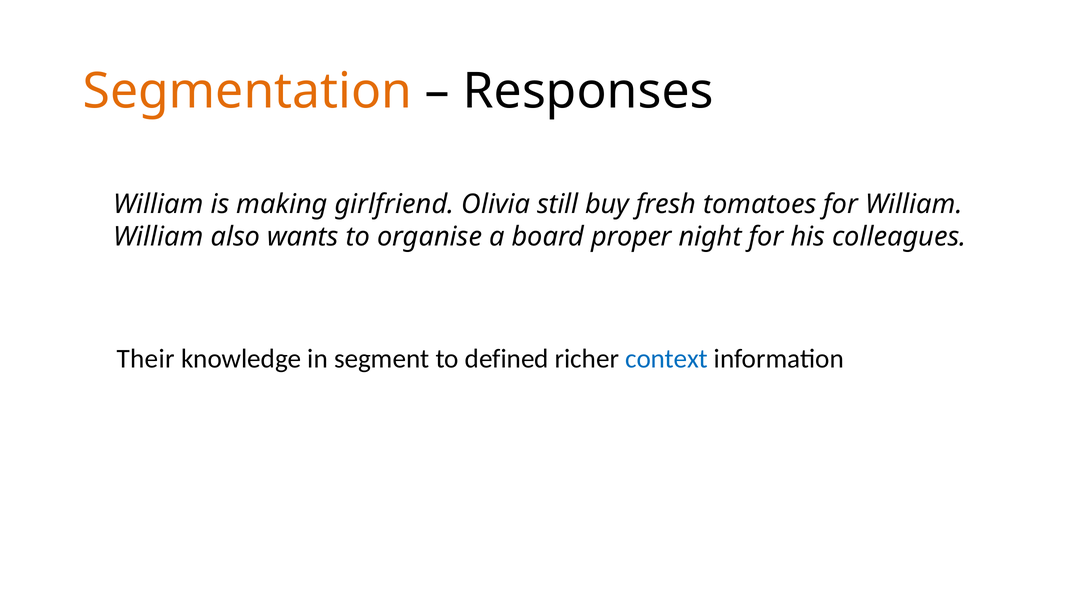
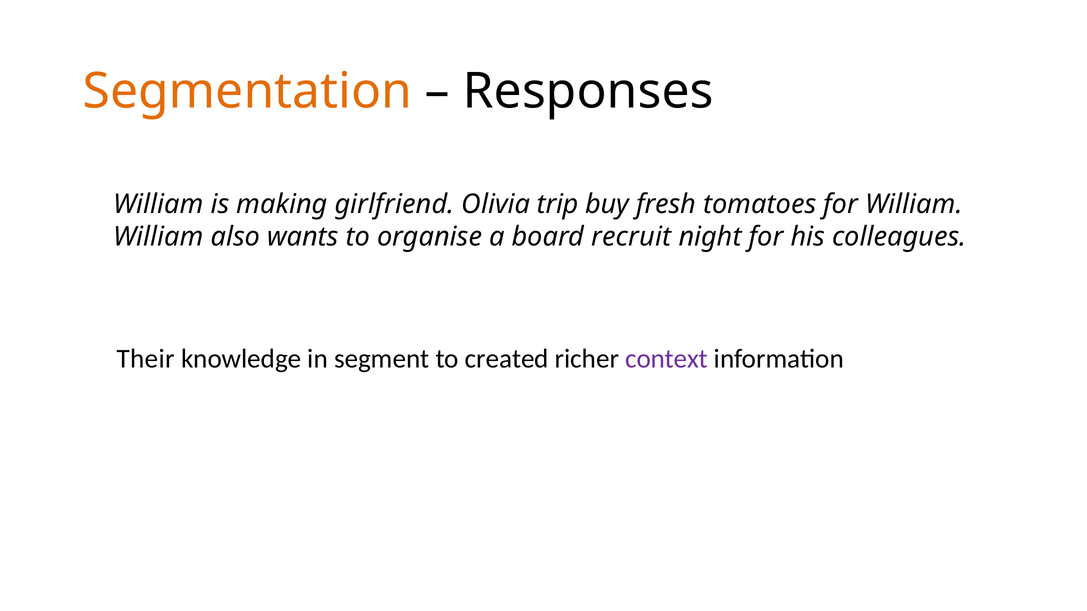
still: still -> trip (558, 204)
proper: proper -> recruit (631, 237)
defined: defined -> created (507, 359)
context colour: blue -> purple (667, 359)
